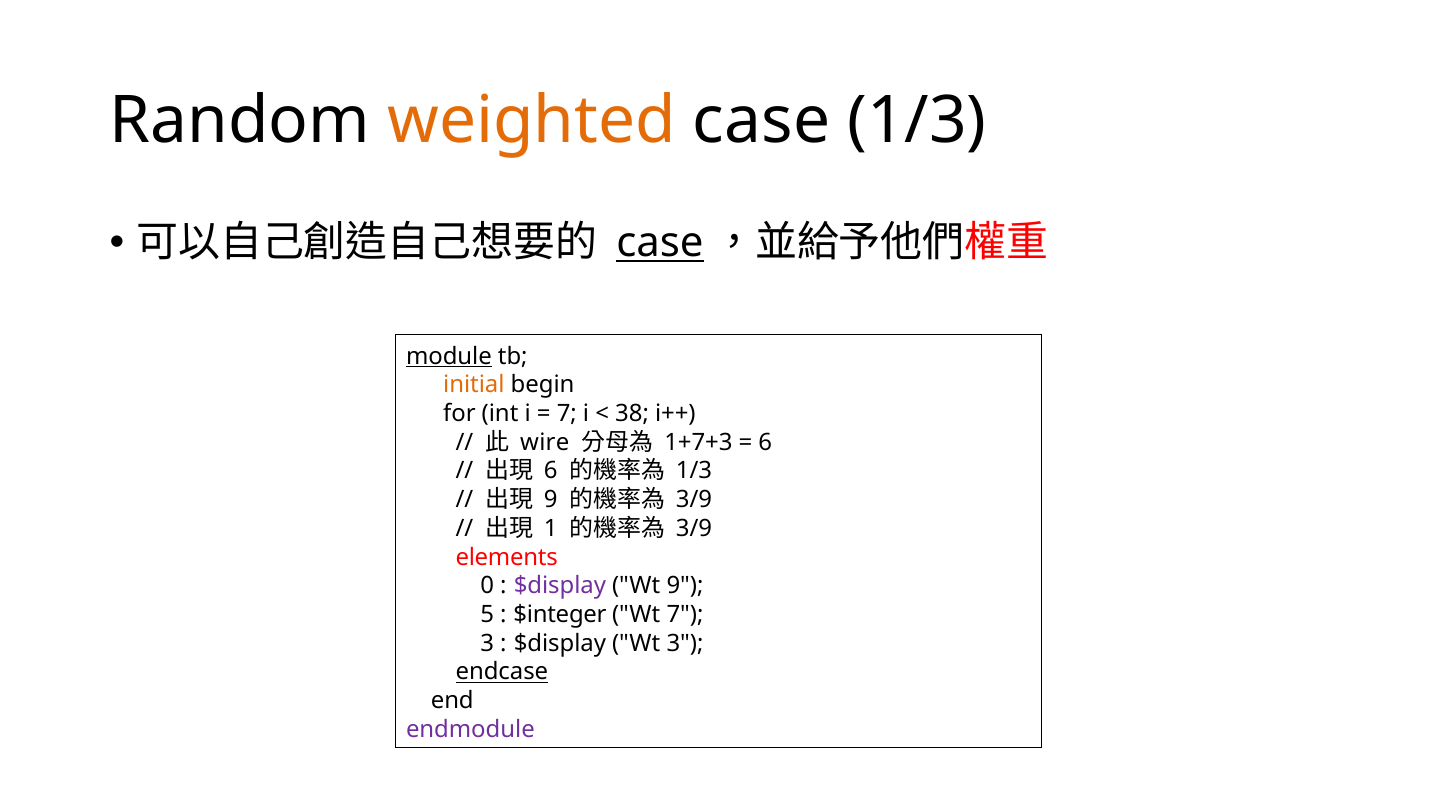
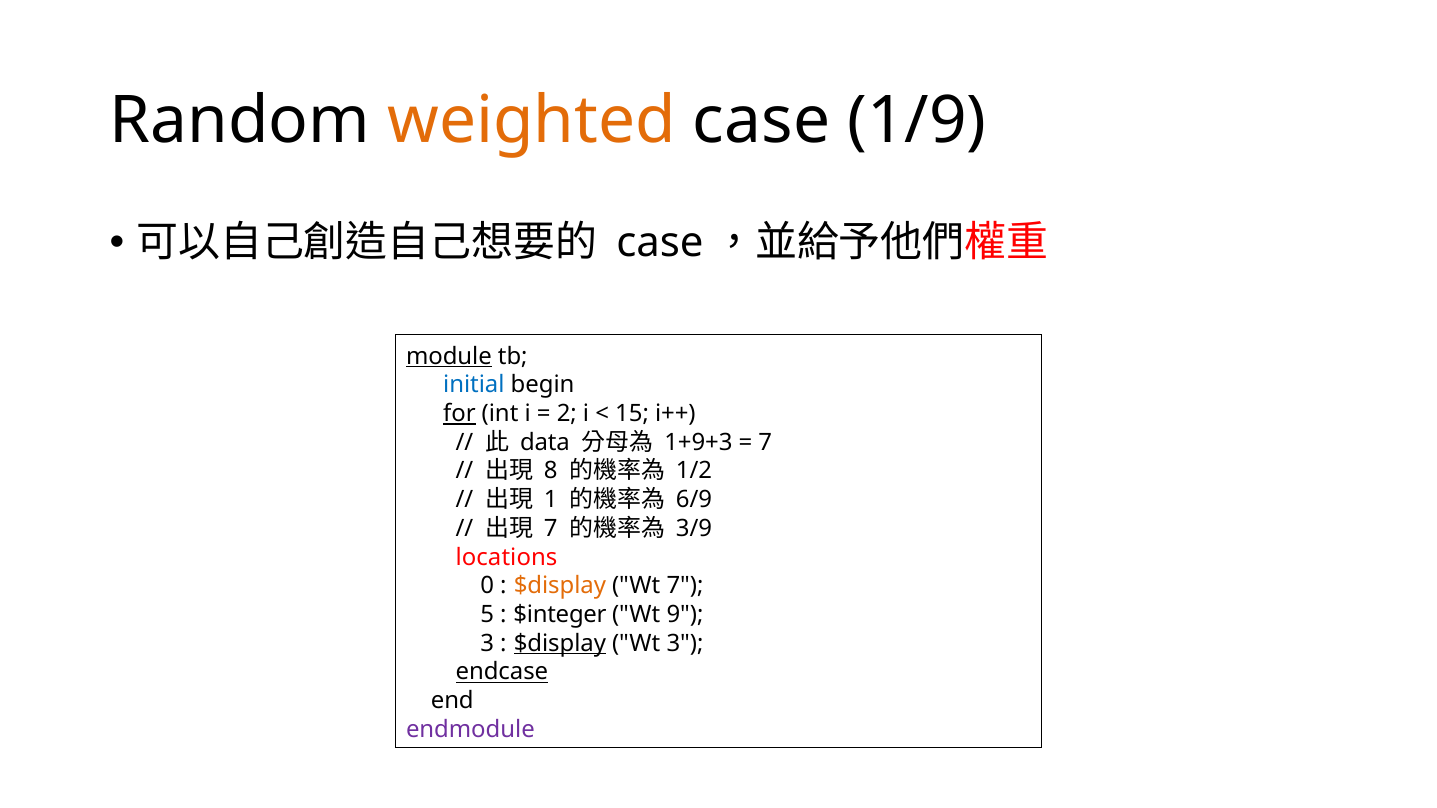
case 1/3: 1/3 -> 1/9 (917, 121)
case underline: present -> none (660, 243)
initial colour: orange -> blue (474, 385)
for underline: none -> present (459, 414)
7: 7 -> 2 (567, 414)
38: 38 -> 15 (632, 414)
wire: wire -> data (545, 443)
1+7+3: 1+7+3 -> 1+9+3 (698, 443)
6: 6 -> 7 (765, 443)
6: 6 -> 8 (551, 471)
1/3: 1/3 -> 1/2 (694, 471)
9: 9 -> 1 (551, 500)
3/9: 3/9 -> 6/9 (694, 500)
1: 1 -> 7 (551, 529)
elements: elements -> locations (507, 557)
$display colour: purple -> orange (560, 586)
Wt 9: 9 -> 7 (685, 586)
Wt 7: 7 -> 9 (685, 615)
$display underline: none -> present (560, 644)
